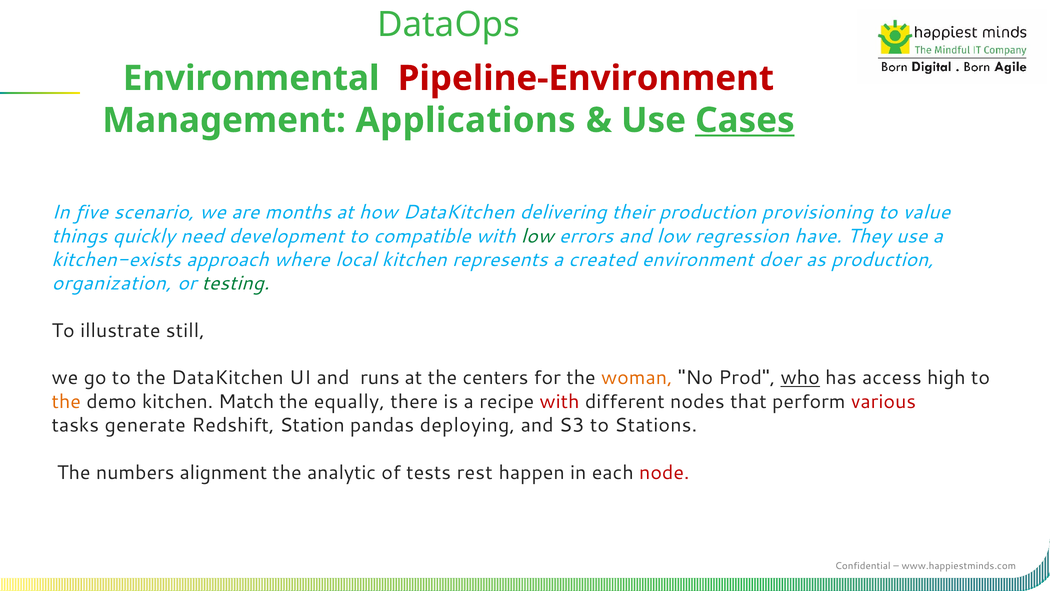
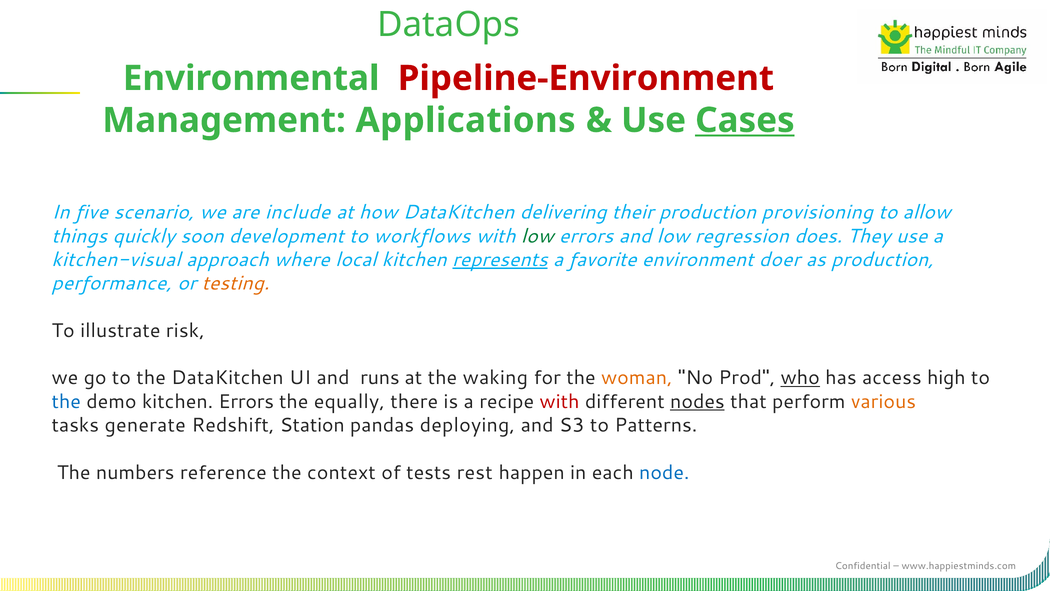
months: months -> include (298, 212)
value: value -> allow (927, 212)
need: need -> soon (202, 236)
compatible: compatible -> workflows (422, 236)
have: have -> does (818, 236)
kitchen-exists: kitchen-exists -> kitchen-visual (116, 260)
represents underline: none -> present (500, 260)
created: created -> favorite (603, 260)
organization: organization -> performance (112, 283)
testing colour: green -> orange (236, 283)
still: still -> risk (185, 330)
centers: centers -> waking (495, 378)
the colour: orange -> blue (66, 401)
kitchen Match: Match -> Errors (246, 401)
nodes underline: none -> present (697, 401)
various colour: red -> orange (883, 401)
Stations: Stations -> Patterns (656, 425)
alignment: alignment -> reference (223, 472)
analytic: analytic -> context (341, 472)
node colour: red -> blue (664, 472)
